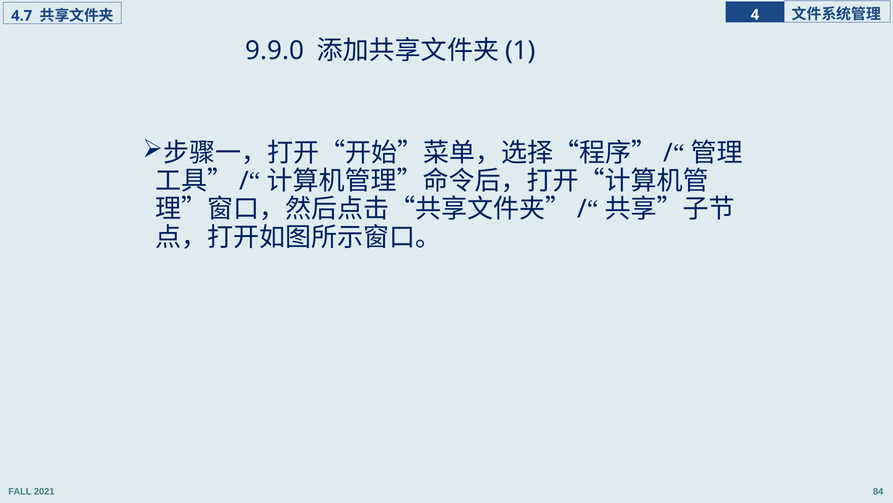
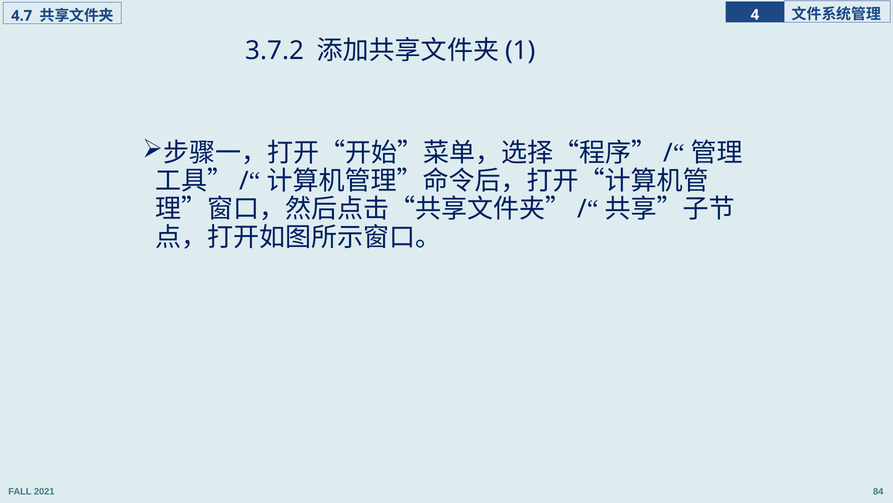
9.9.0: 9.9.0 -> 3.7.2 (275, 51)
